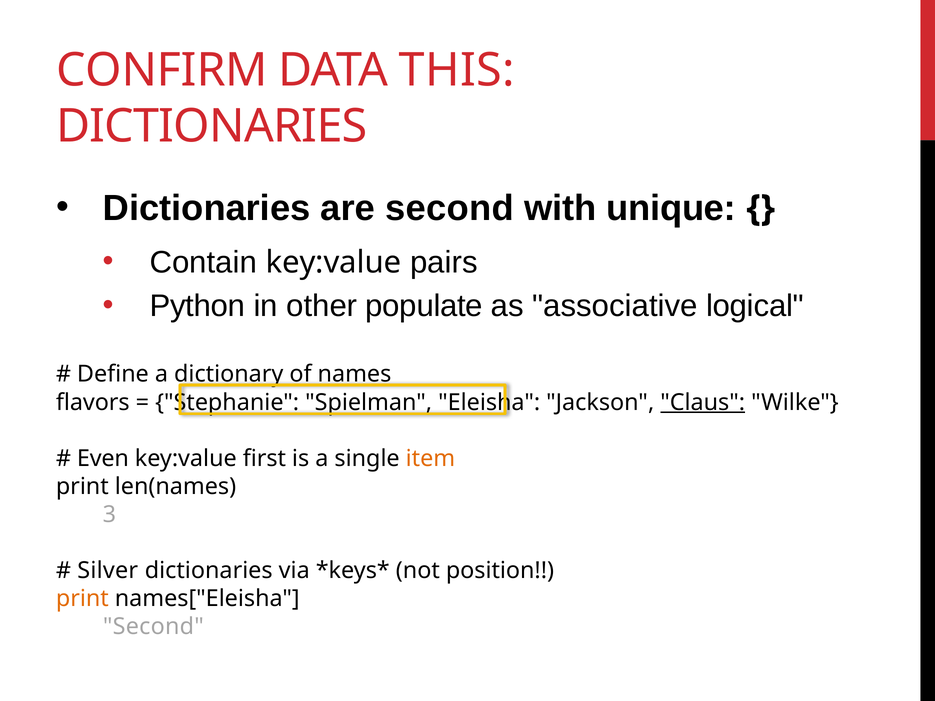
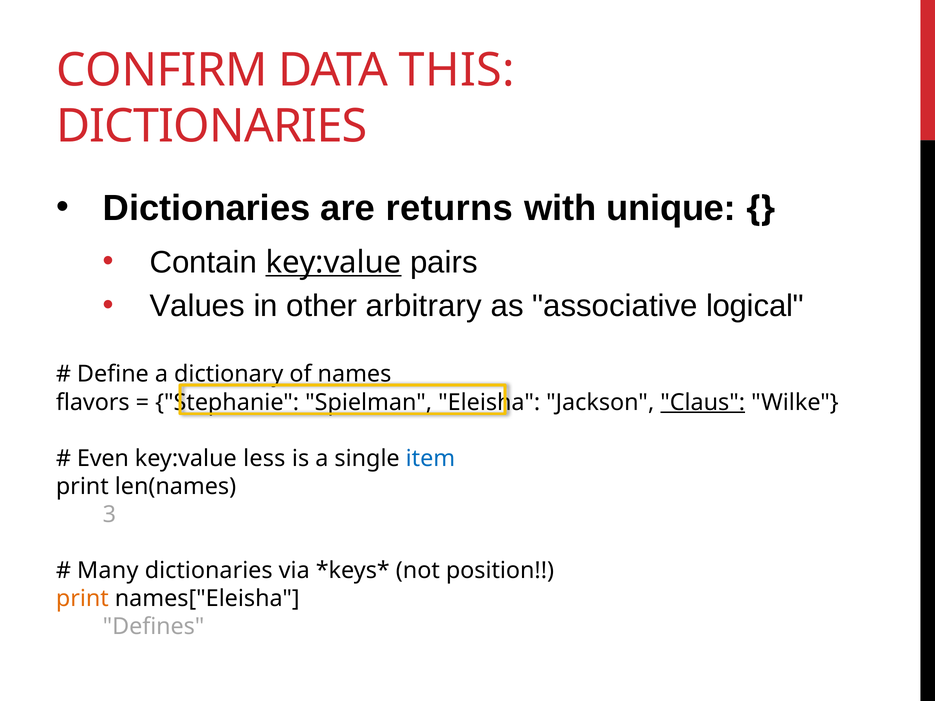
are second: second -> returns (449, 208)
key:value underline: none -> present (334, 262)
Python: Python -> Values (197, 306)
populate: populate -> arbitrary (424, 306)
first: first -> less (264, 459)
item colour: orange -> blue (430, 459)
Silver: Silver -> Many (108, 571)
Second: Second -> Defines (154, 627)
